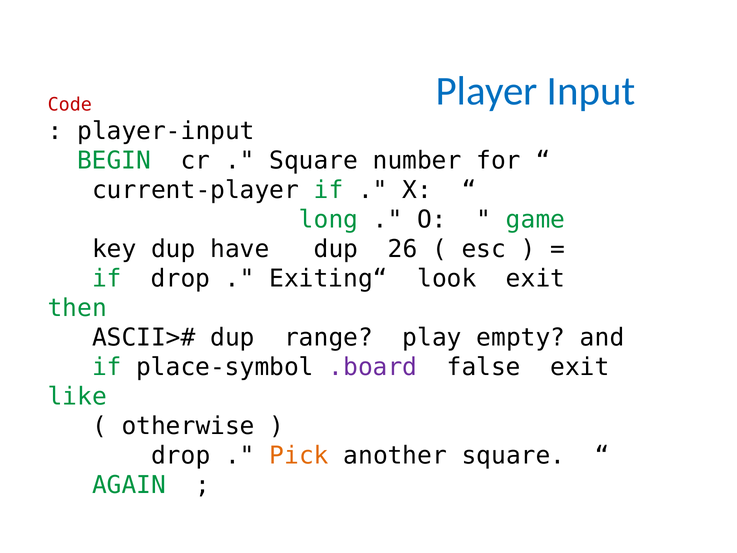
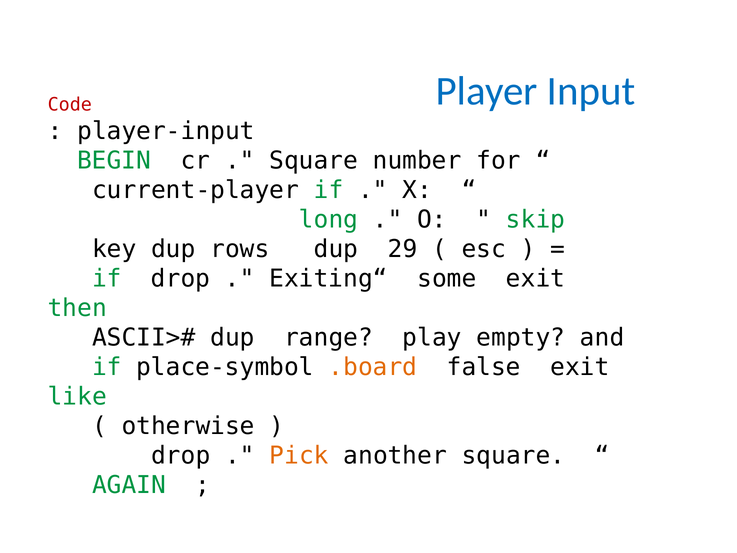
game: game -> skip (536, 219)
have: have -> rows (240, 249)
26: 26 -> 29 (403, 249)
look: look -> some (447, 278)
.board colour: purple -> orange (373, 367)
